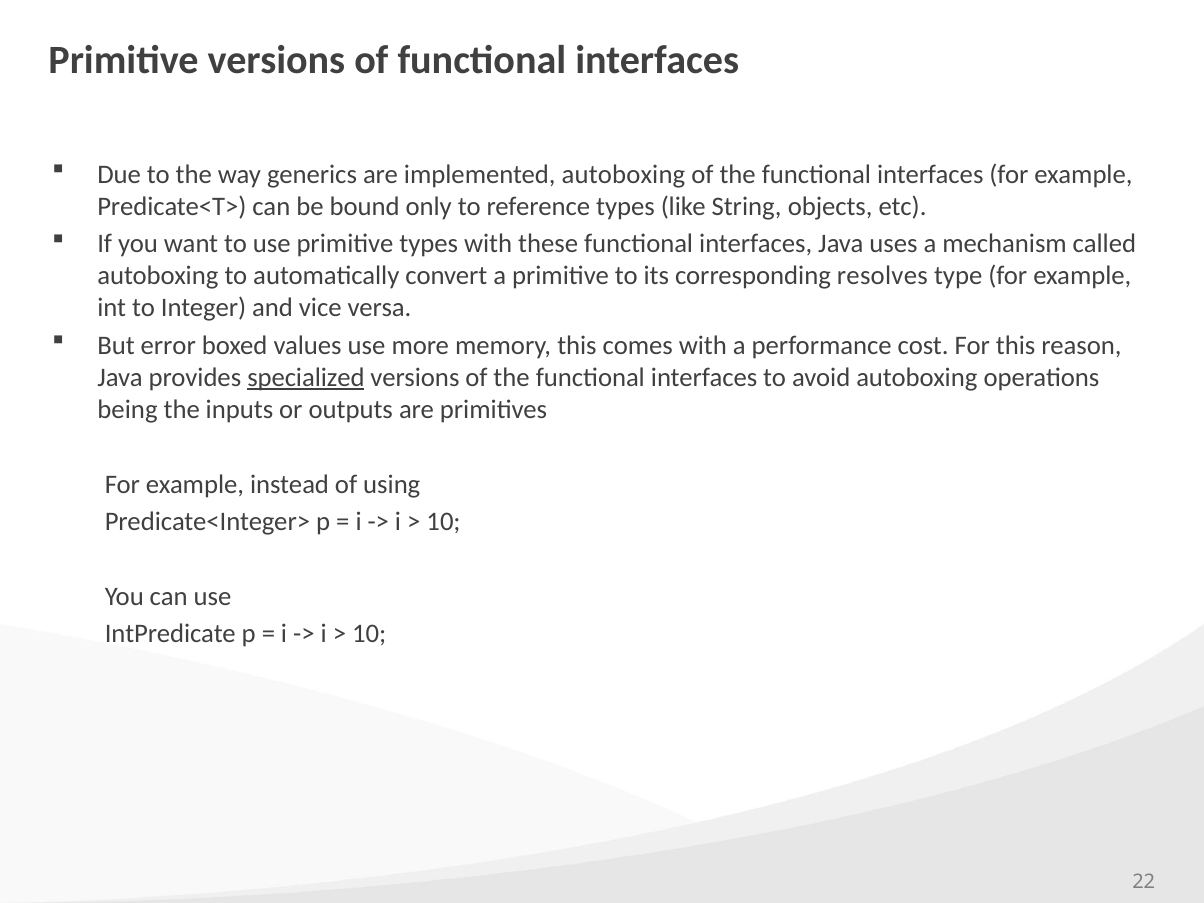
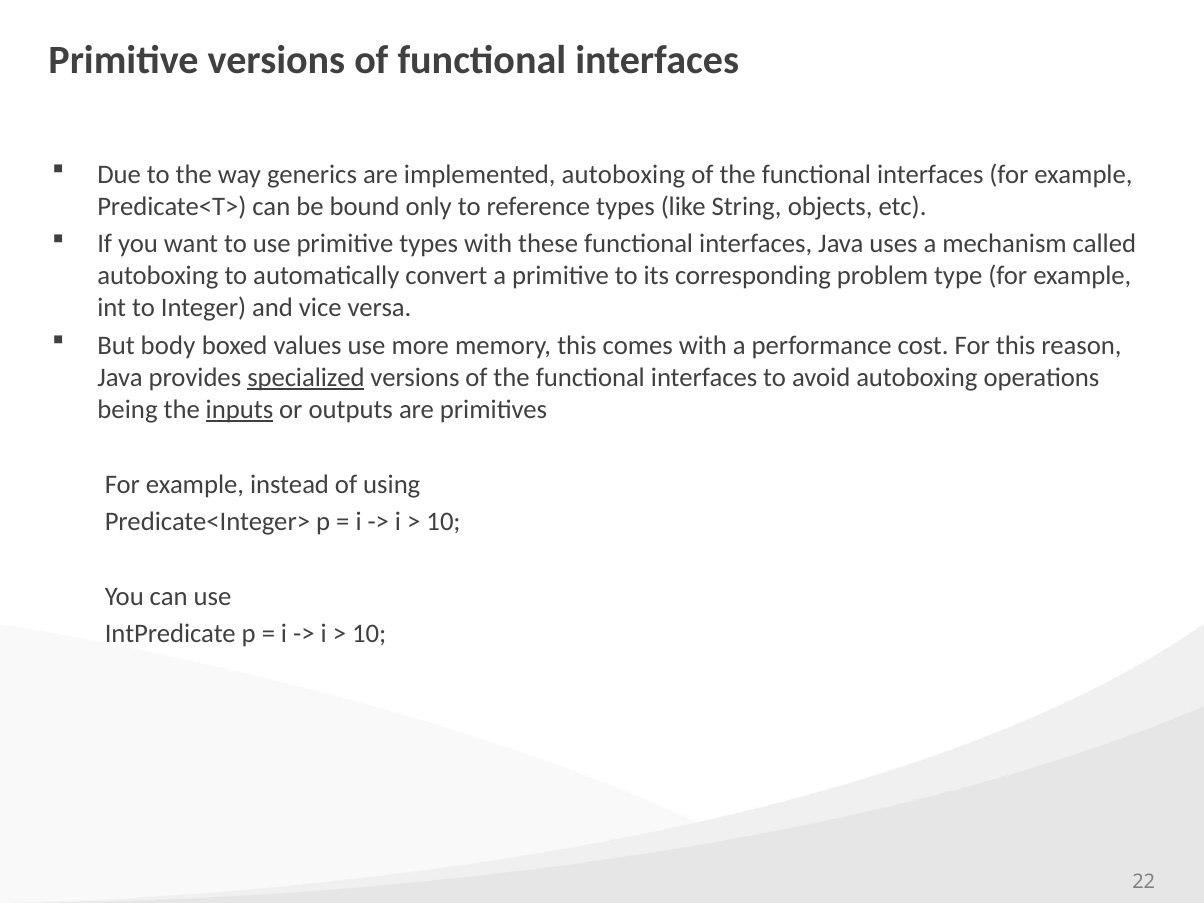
resolves: resolves -> problem (883, 276)
error: error -> body (168, 345)
inputs underline: none -> present (240, 409)
